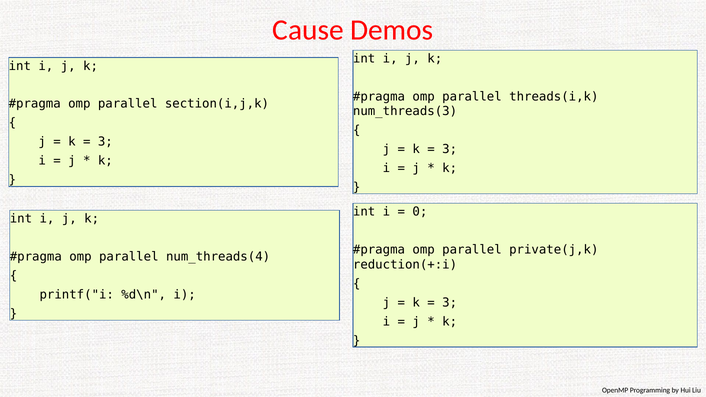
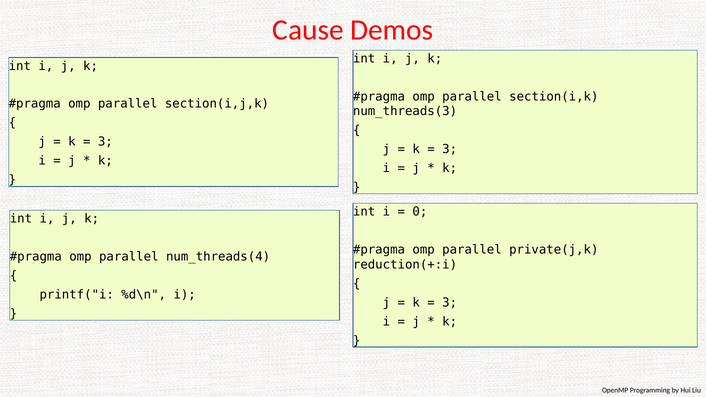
threads(i,k: threads(i,k -> section(i,k (554, 97)
